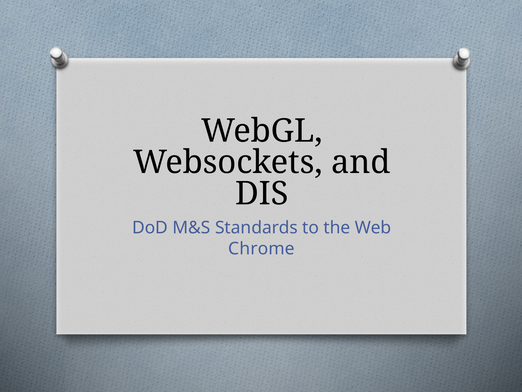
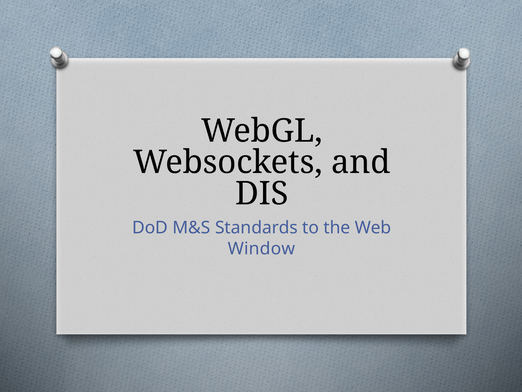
Chrome: Chrome -> Window (262, 248)
